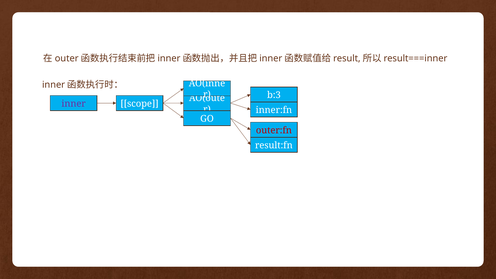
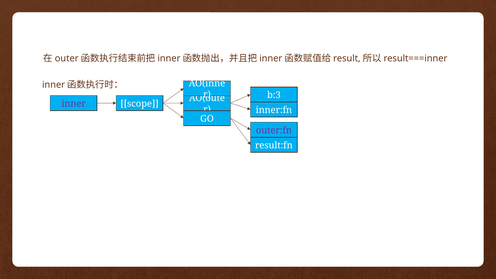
outer:fn colour: red -> purple (274, 130)
